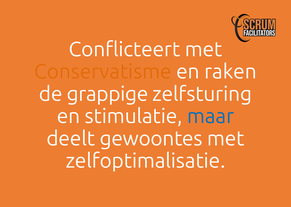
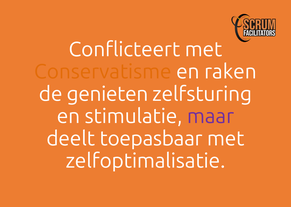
grappige: grappige -> genieten (108, 94)
maar colour: blue -> purple (211, 117)
gewoontes: gewoontes -> toepasbaar (151, 139)
